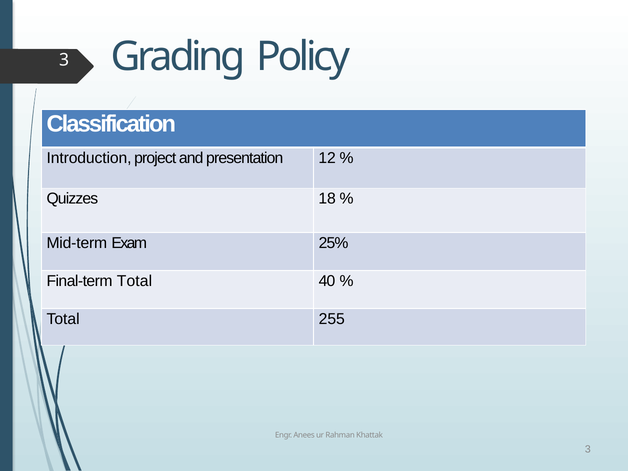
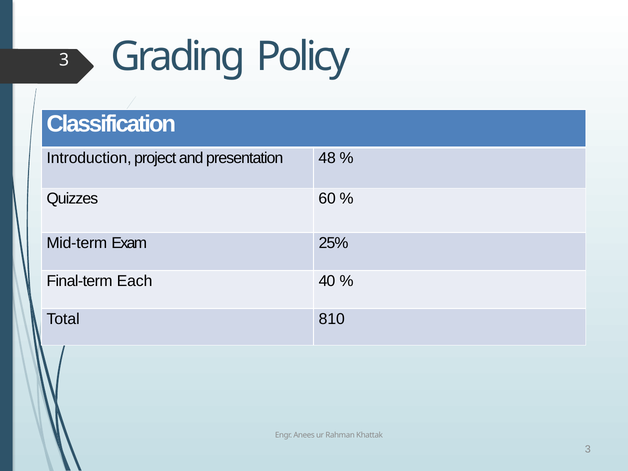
12: 12 -> 48 (327, 158)
18: 18 -> 60 (327, 199)
Final-term Total: Total -> Each (135, 281)
255: 255 -> 810 (332, 319)
